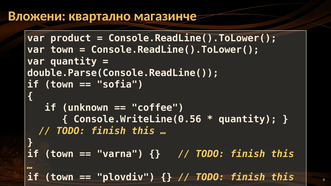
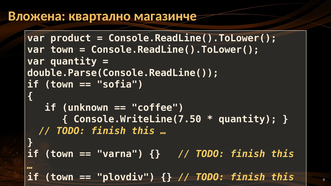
Вложени: Вложени -> Вложена (37, 16)
Console.WriteLine(0.56: Console.WriteLine(0.56 -> Console.WriteLine(7.50 (137, 119)
